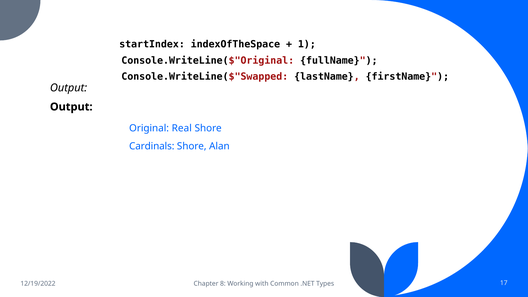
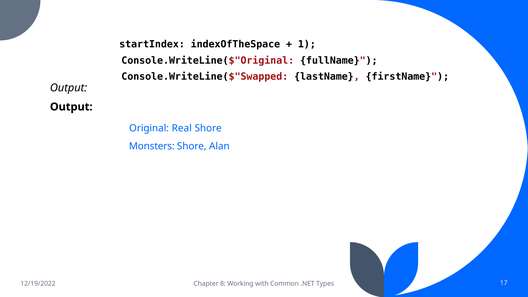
Cardinals: Cardinals -> Monsters (152, 146)
